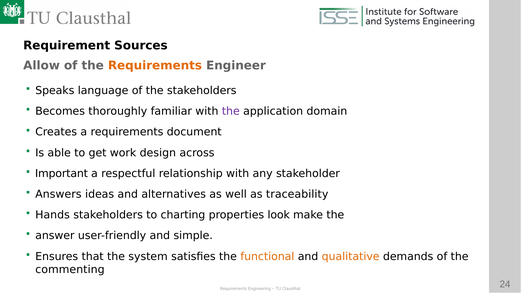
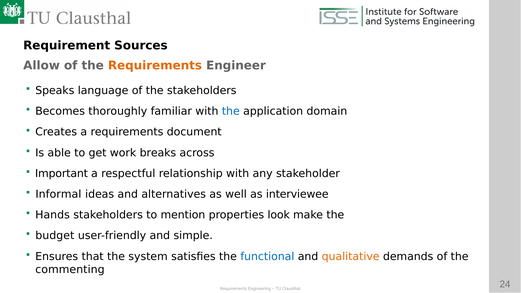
the colour: purple -> blue (231, 111)
design: design -> breaks (158, 153)
Answers: Answers -> Informal (58, 194)
traceability: traceability -> interviewee (297, 194)
charting: charting -> mention (183, 215)
answer: answer -> budget (55, 236)
functional colour: orange -> blue (267, 257)
